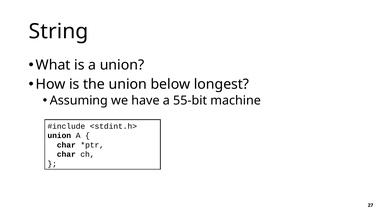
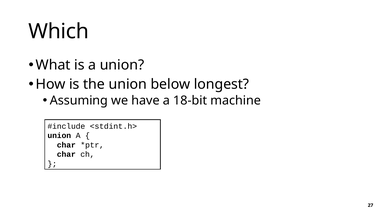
String: String -> Which (59, 32)
55-bit: 55-bit -> 18-bit (190, 101)
